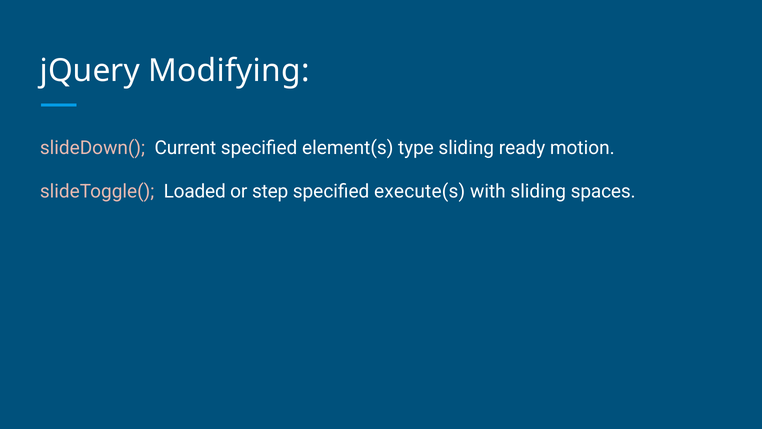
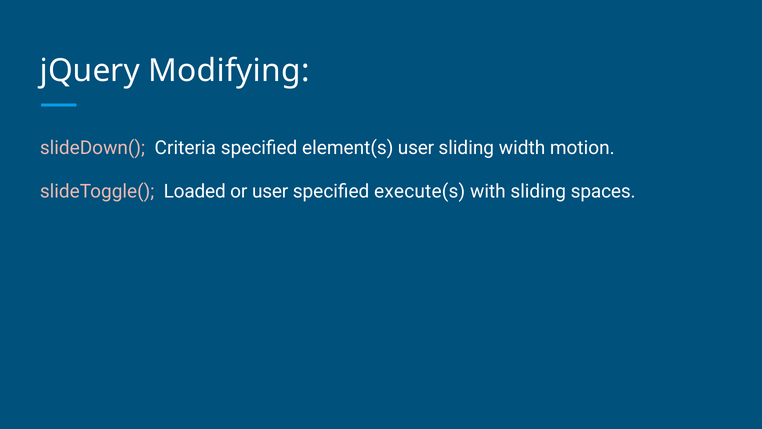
Current: Current -> Criteria (185, 148)
element(s type: type -> user (416, 148)
ready: ready -> width (522, 148)
or step: step -> user (270, 191)
